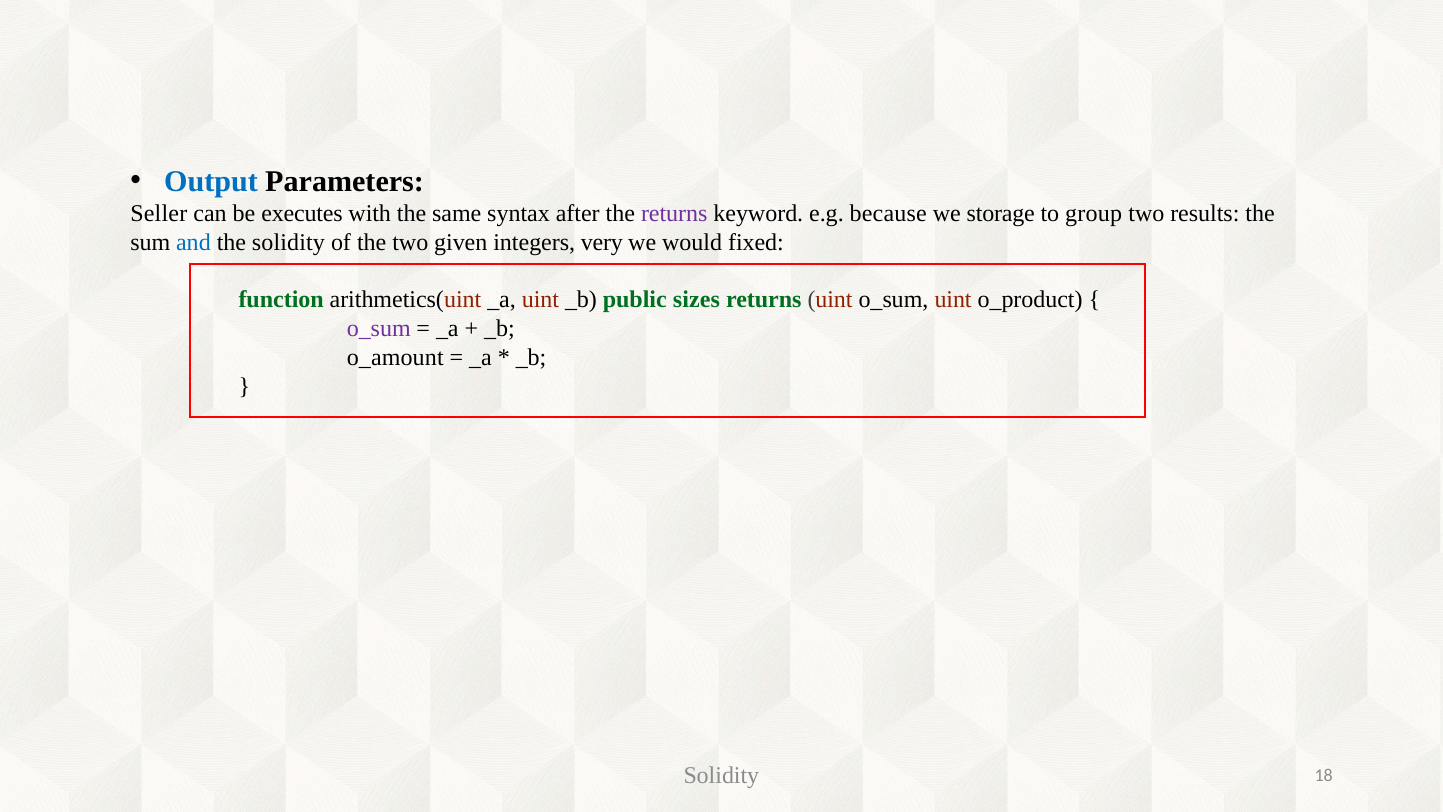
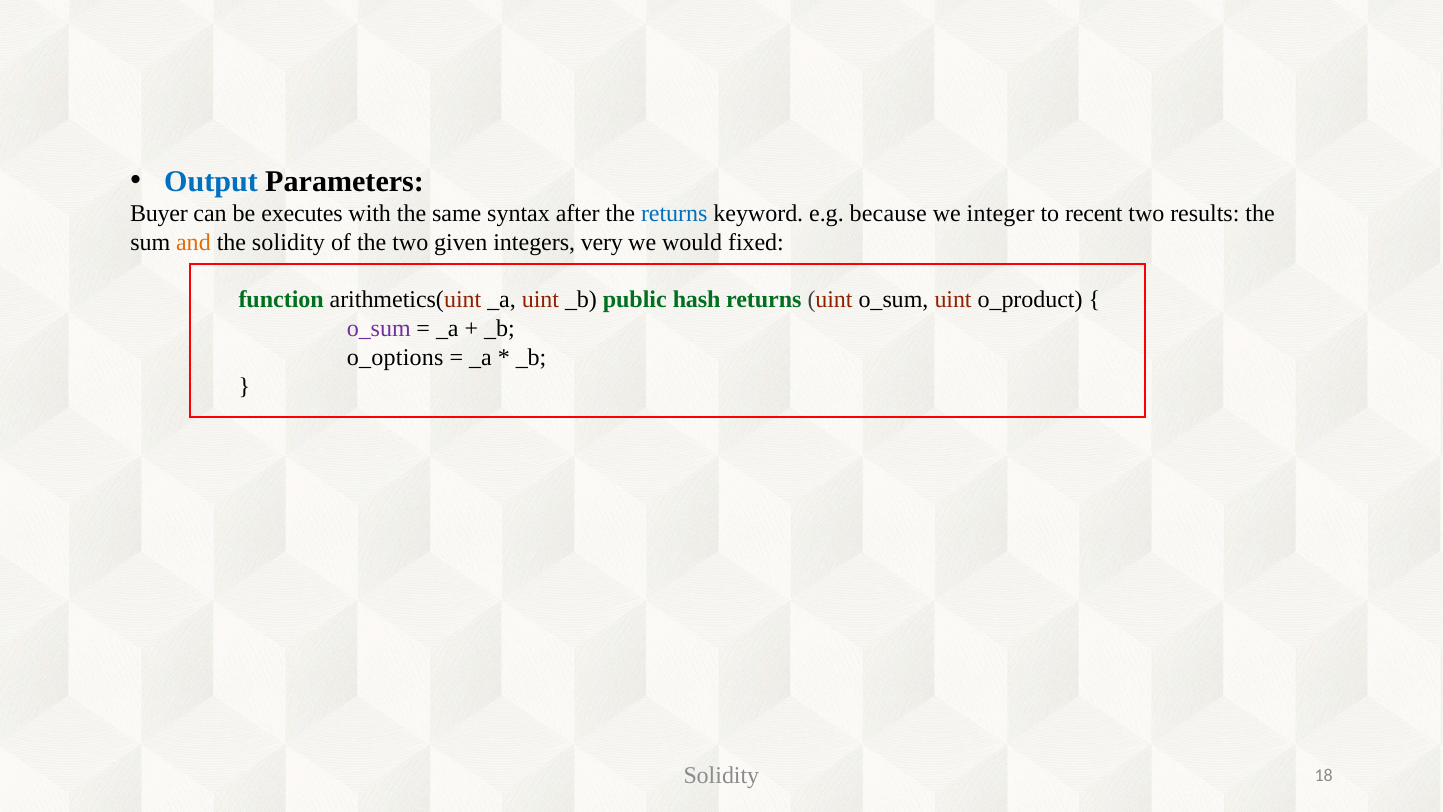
Seller: Seller -> Buyer (159, 213)
returns colour: purple -> blue (674, 213)
storage: storage -> integer (1001, 213)
group: group -> recent (1094, 213)
and colour: blue -> orange (193, 242)
sizes: sizes -> hash (697, 300)
o_amount: o_amount -> o_options (395, 358)
